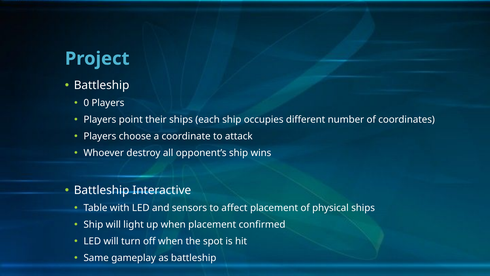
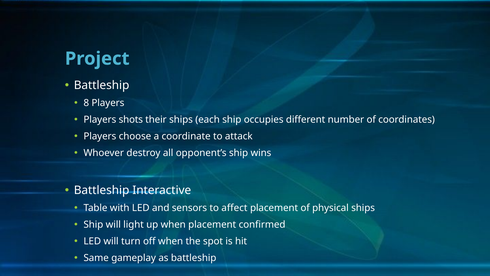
0: 0 -> 8 (86, 103)
point: point -> shots (131, 119)
